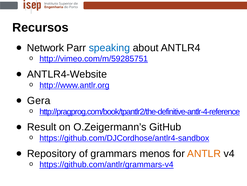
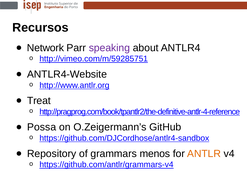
speaking colour: blue -> purple (109, 48)
Gera: Gera -> Treat (39, 100)
Result: Result -> Possa (42, 127)
